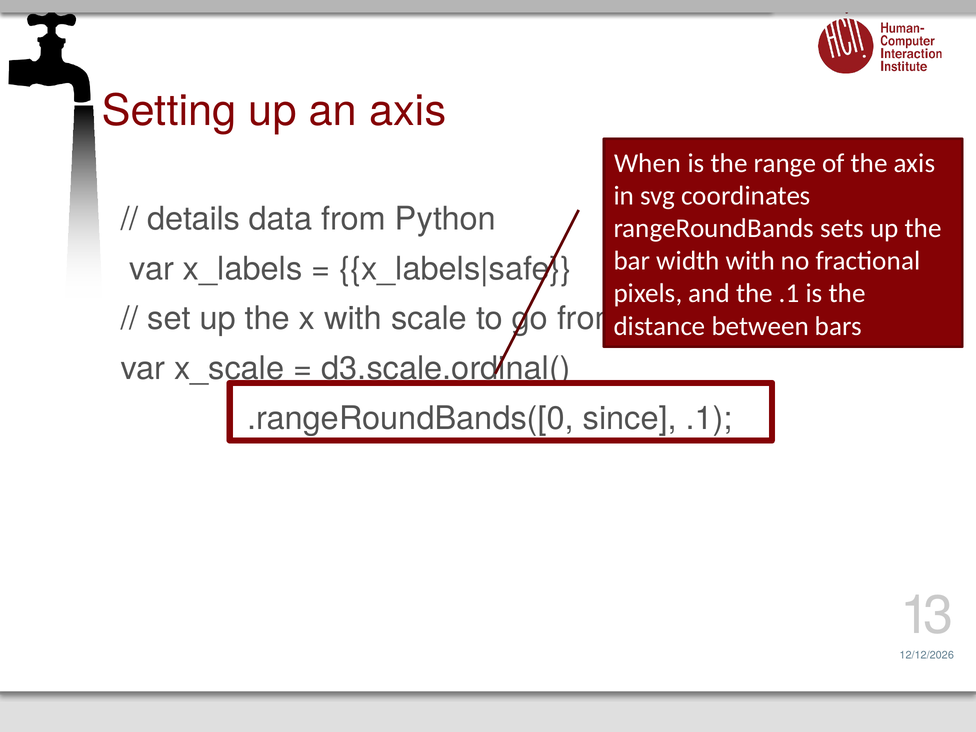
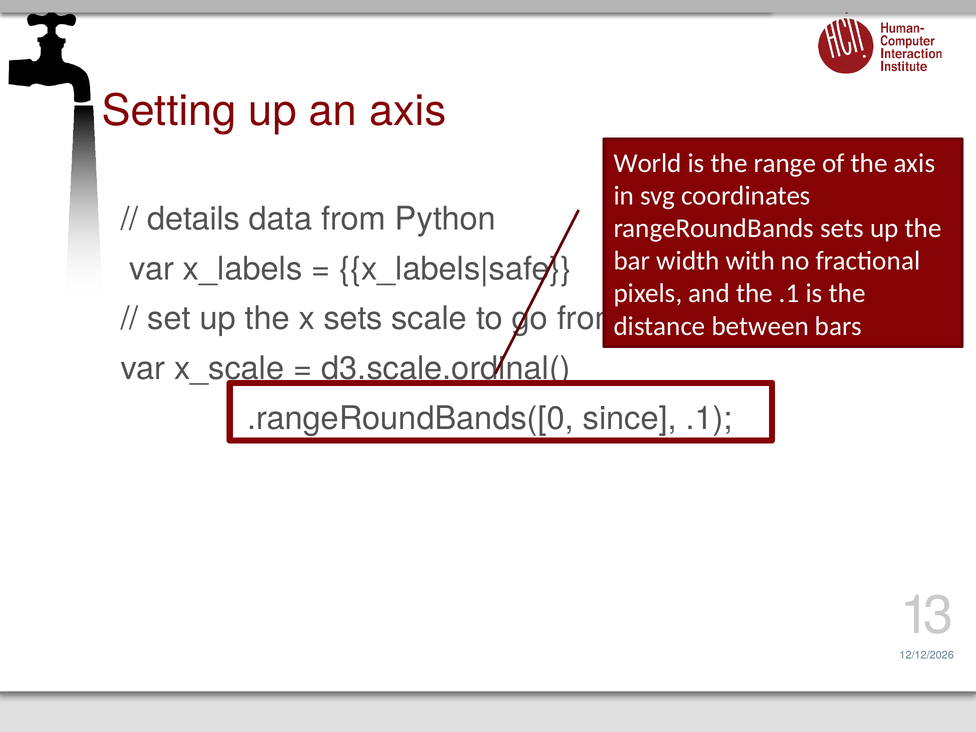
When: When -> World (648, 163)
x with: with -> sets (353, 319)
